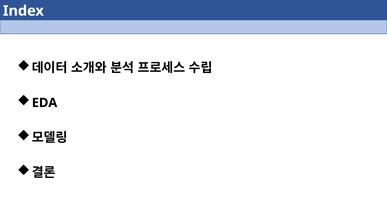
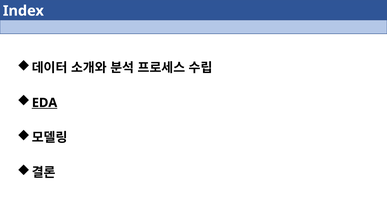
EDA underline: none -> present (45, 103)
